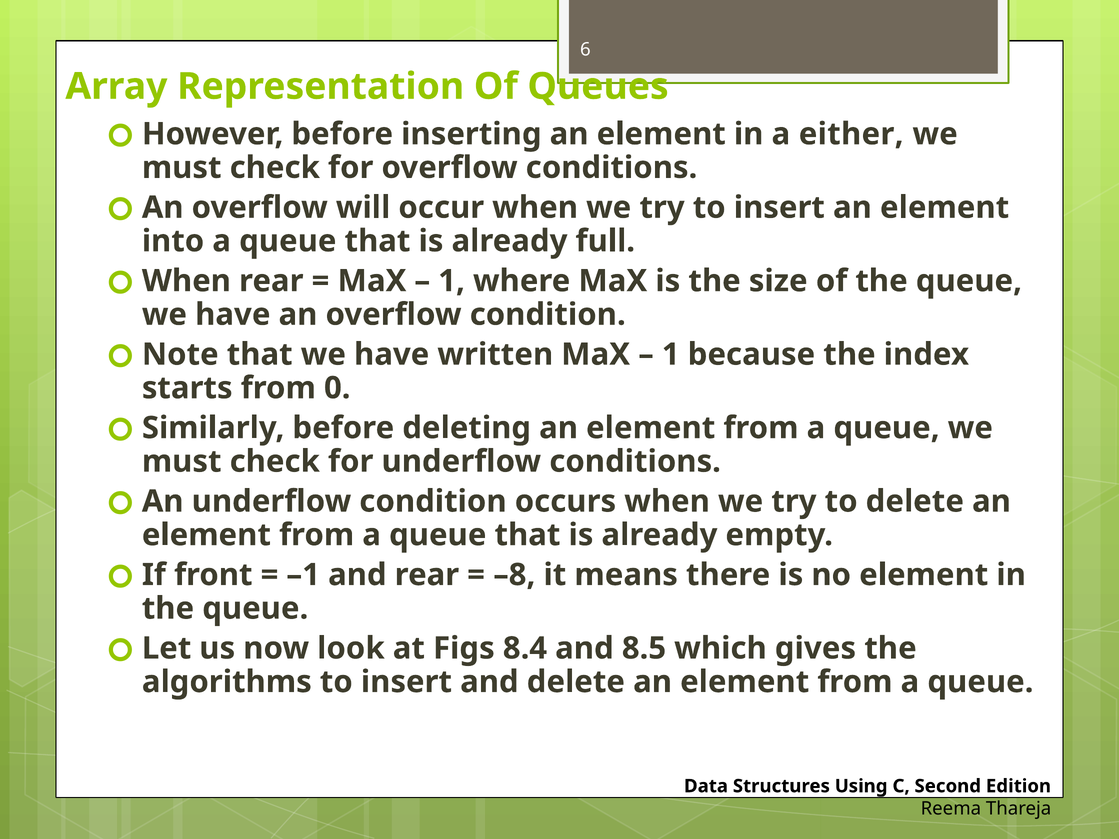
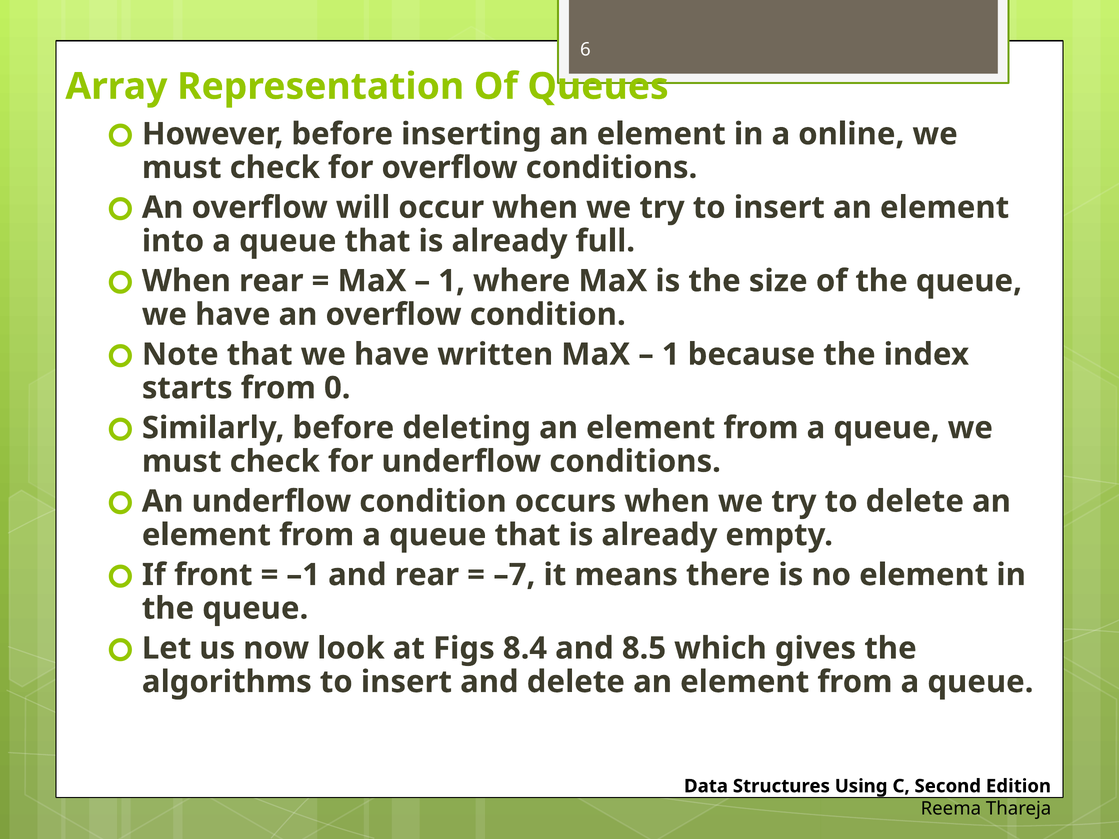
either: either -> online (851, 134)
–8: –8 -> –7 (514, 575)
